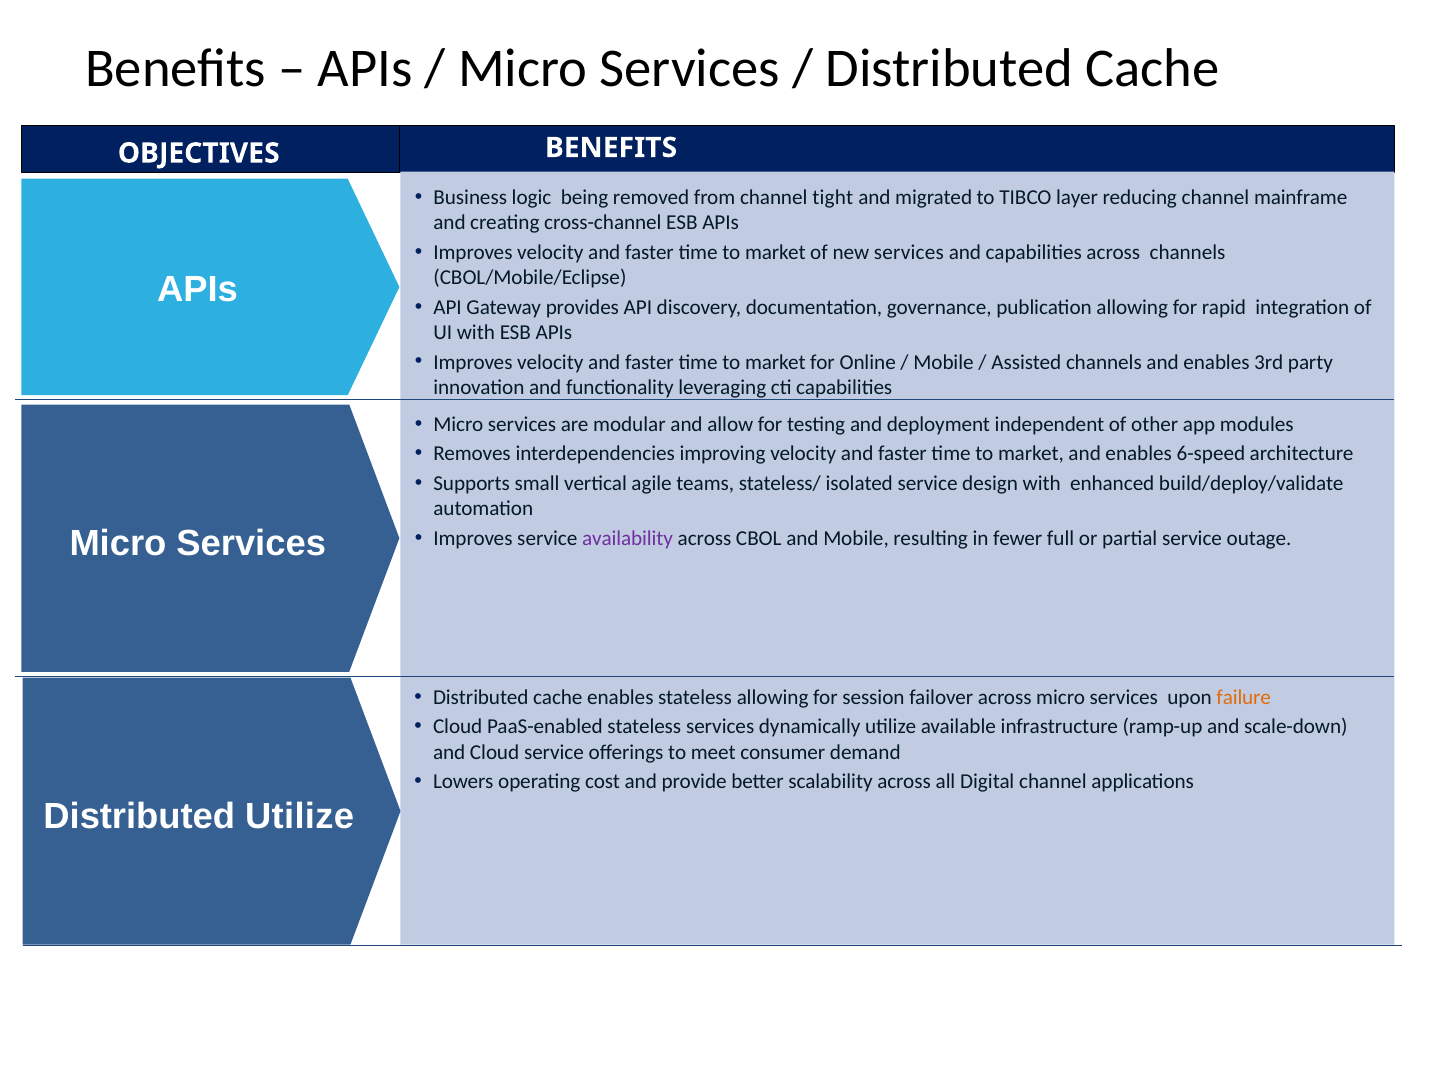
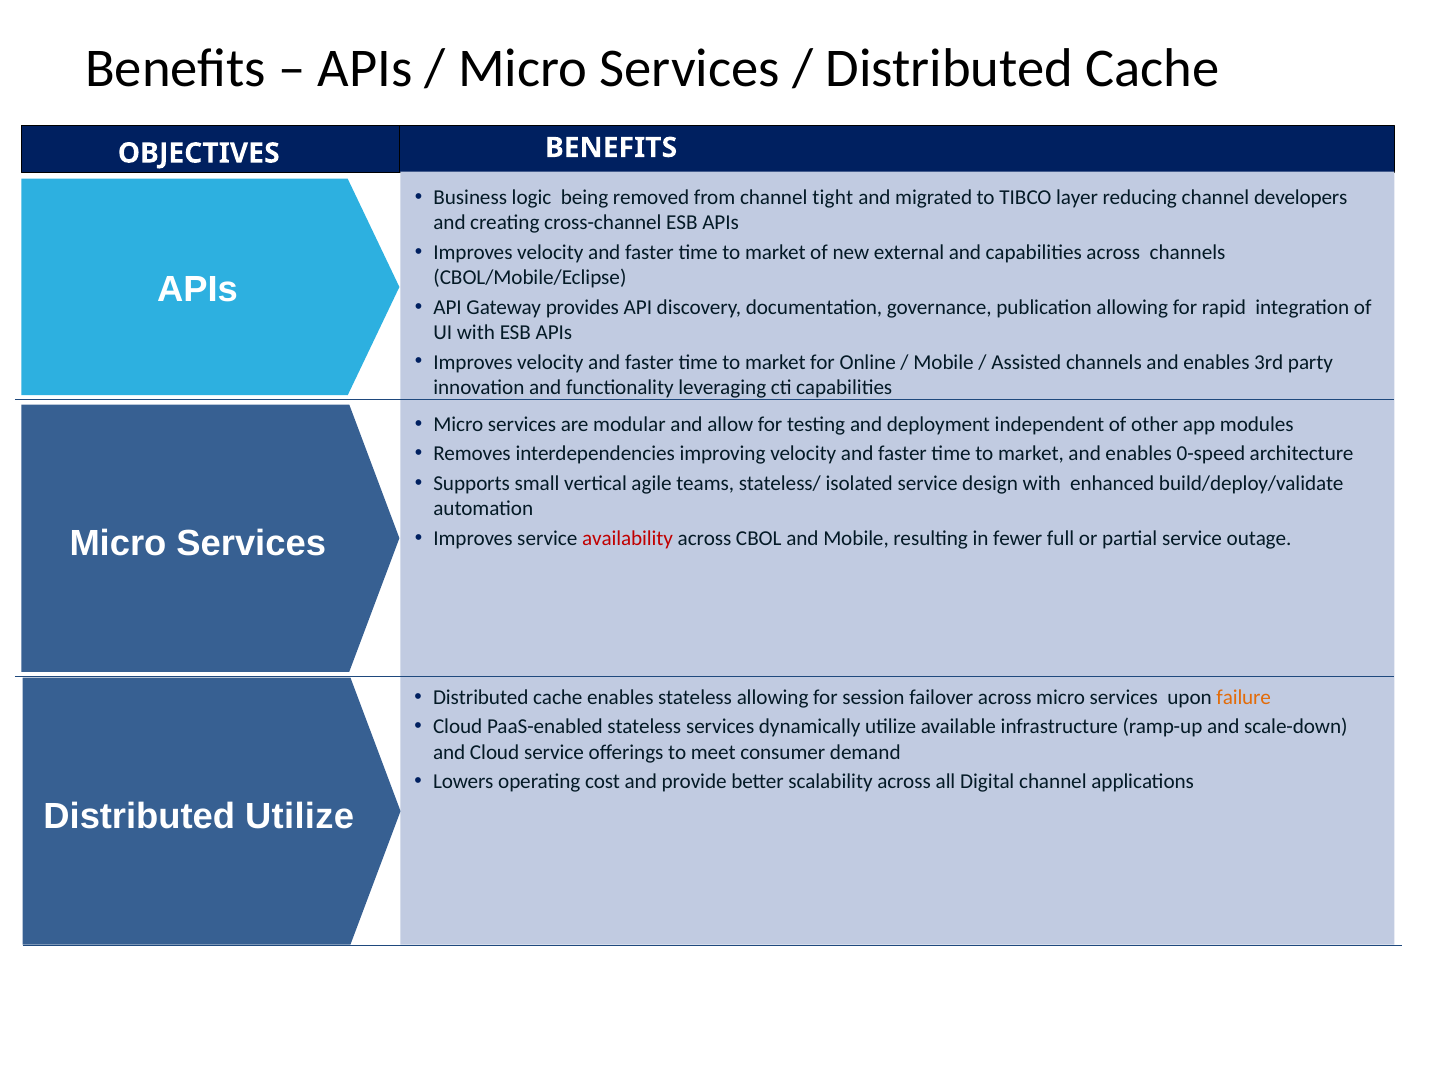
mainframe: mainframe -> developers (1301, 197)
new services: services -> external (909, 252)
6-speed: 6-speed -> 0-speed (1211, 454)
availability colour: purple -> red (628, 538)
